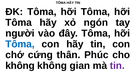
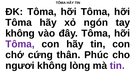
người: người -> không (20, 33)
Tôma colour: blue -> purple (20, 44)
không: không -> ngươi (20, 65)
gian: gian -> lòng (80, 65)
